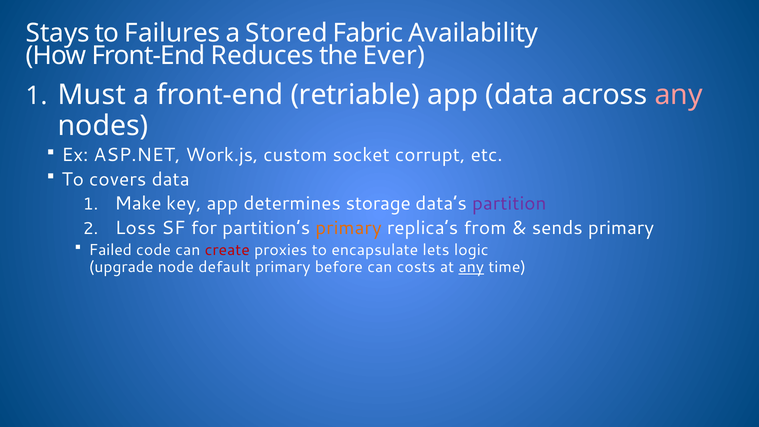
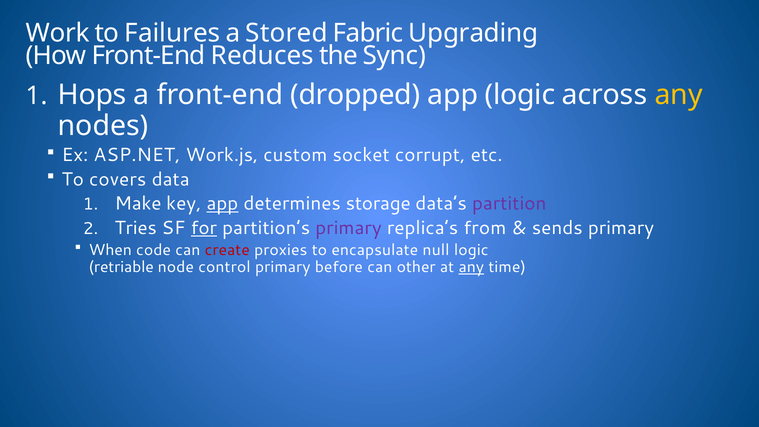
Stays: Stays -> Work (58, 33)
Availability: Availability -> Upgrading (473, 33)
Ever: Ever -> Sync (394, 56)
Must: Must -> Hops (92, 95)
retriable: retriable -> dropped (355, 95)
app data: data -> logic (520, 95)
any colour: pink -> yellow (679, 95)
app underline: none -> present (222, 204)
Loss: Loss -> Tries (136, 228)
for underline: none -> present (204, 228)
primary colour: orange -> purple (349, 228)
Failed: Failed -> When (110, 250)
lets: lets -> null (436, 250)
upgrade: upgrade -> retriable (121, 267)
default: default -> control (224, 267)
costs: costs -> other (416, 267)
